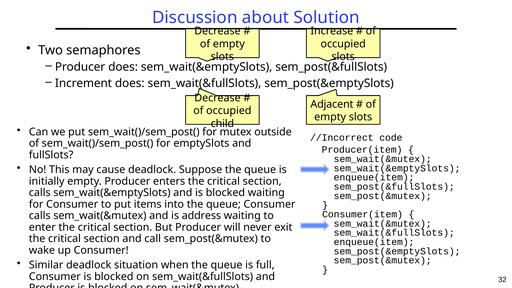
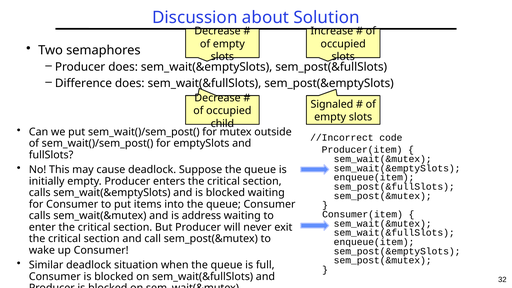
Increment: Increment -> Difference (83, 83)
Adjacent: Adjacent -> Signaled (332, 104)
